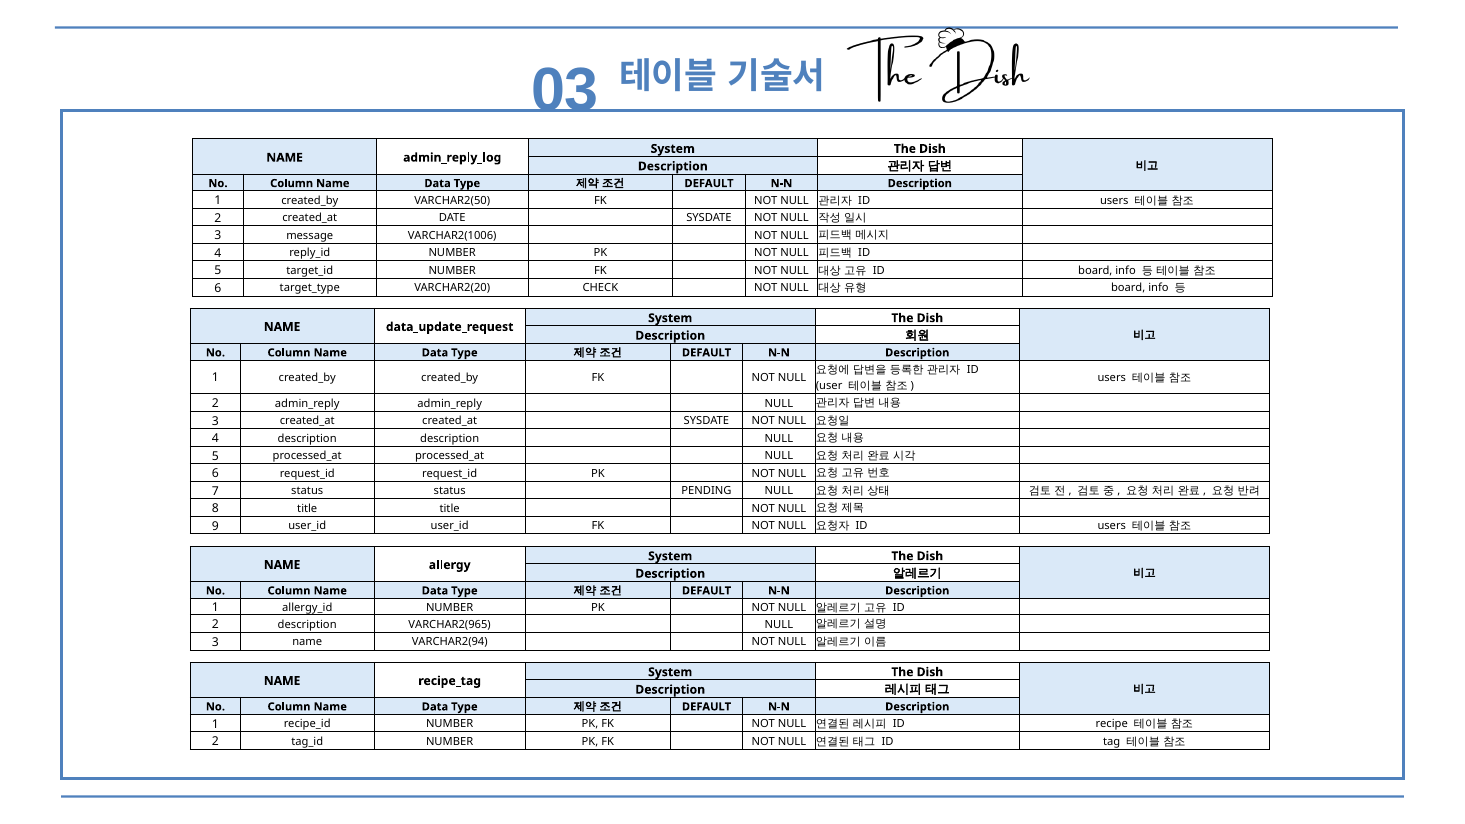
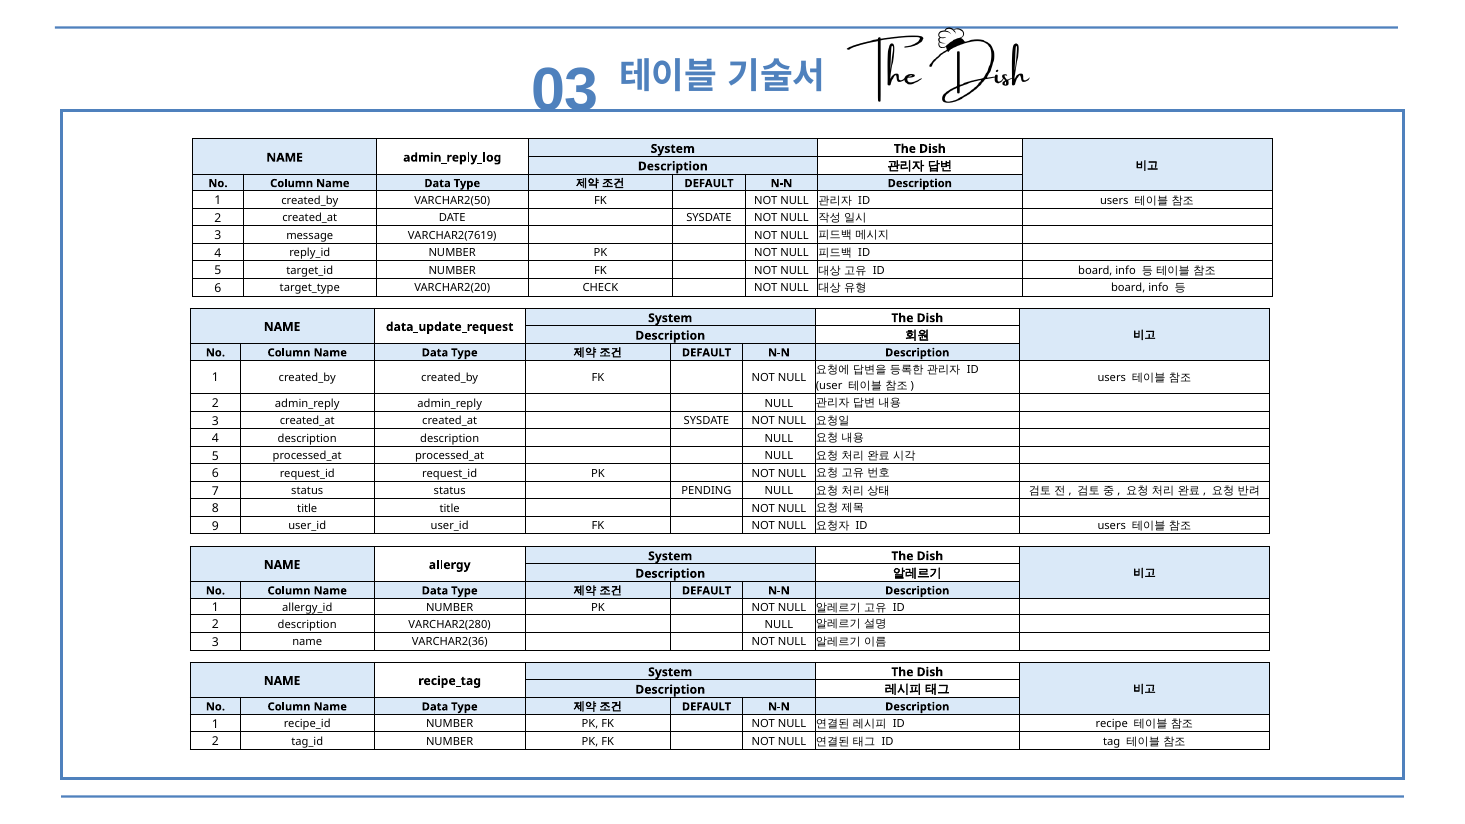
VARCHAR2(1006: VARCHAR2(1006 -> VARCHAR2(7619 (452, 236)
VARCHAR2(965: VARCHAR2(965 -> VARCHAR2(280 (450, 625)
VARCHAR2(94: VARCHAR2(94 -> VARCHAR2(36 (450, 642)
